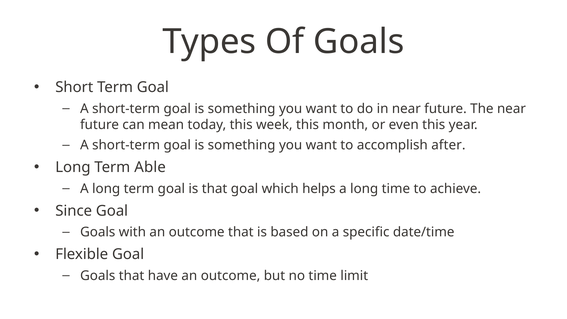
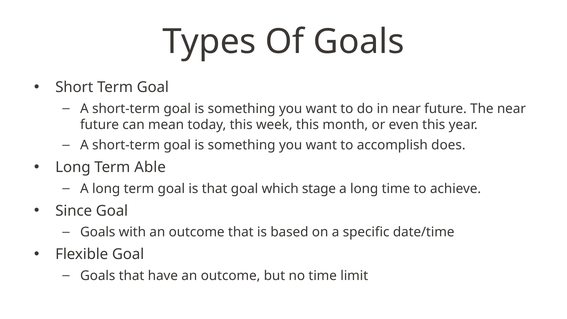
after: after -> does (448, 145)
helps: helps -> stage (319, 189)
